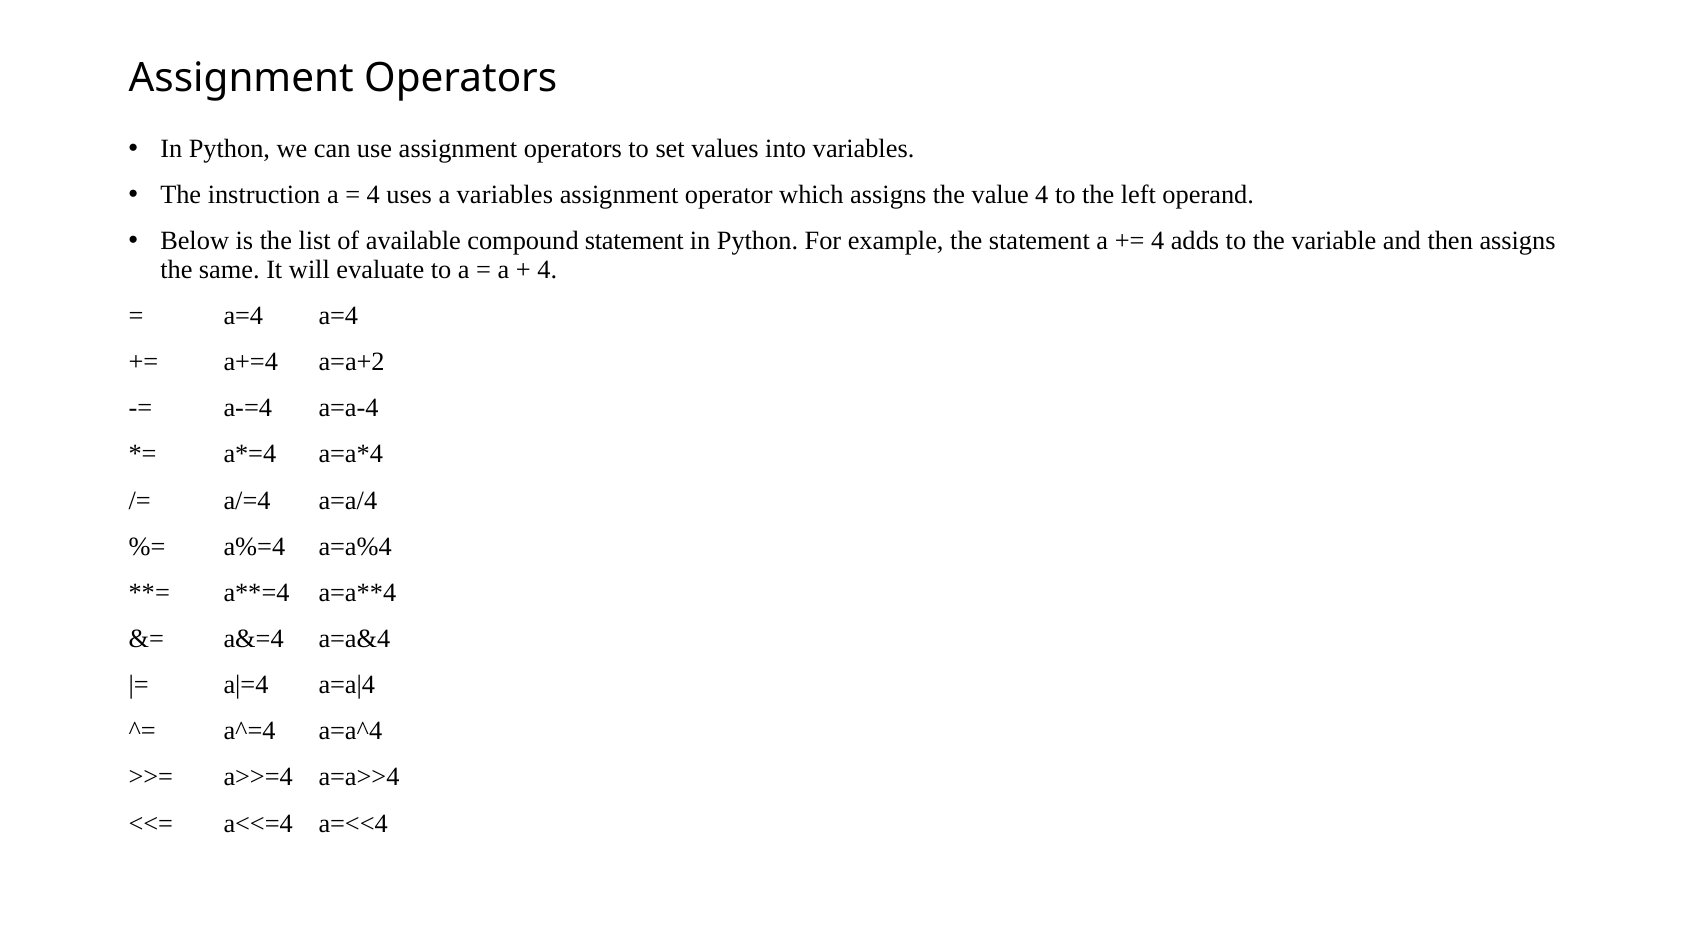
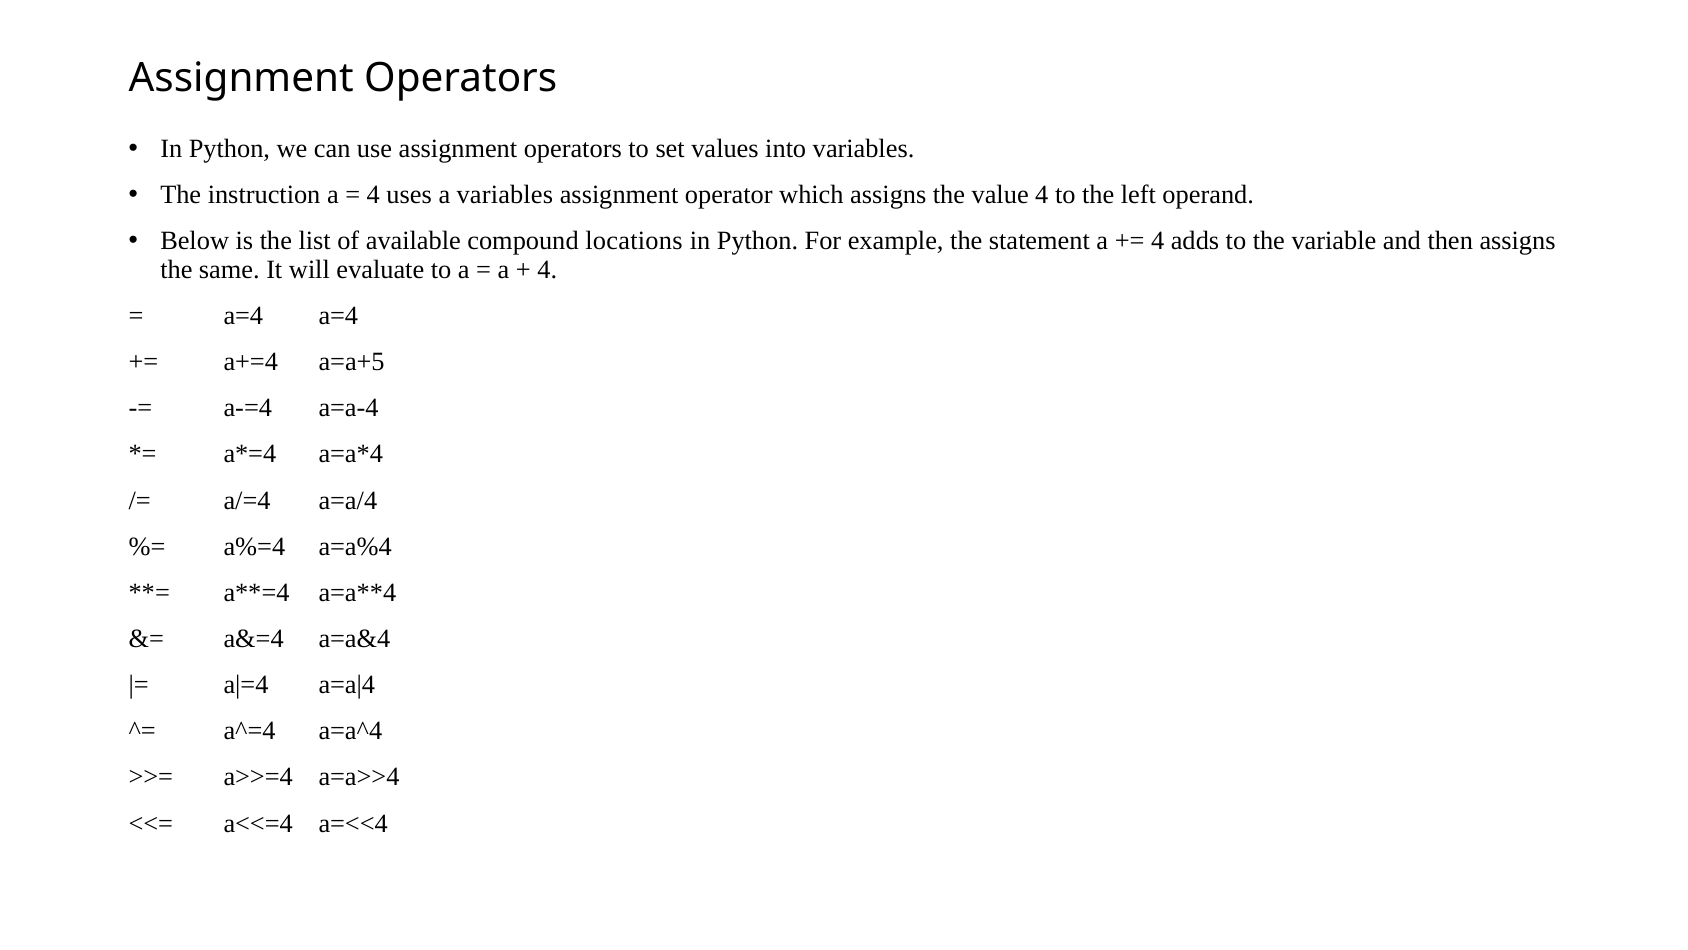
compound statement: statement -> locations (634, 241)
a=a+2: a=a+2 -> a=a+5 (352, 362)
